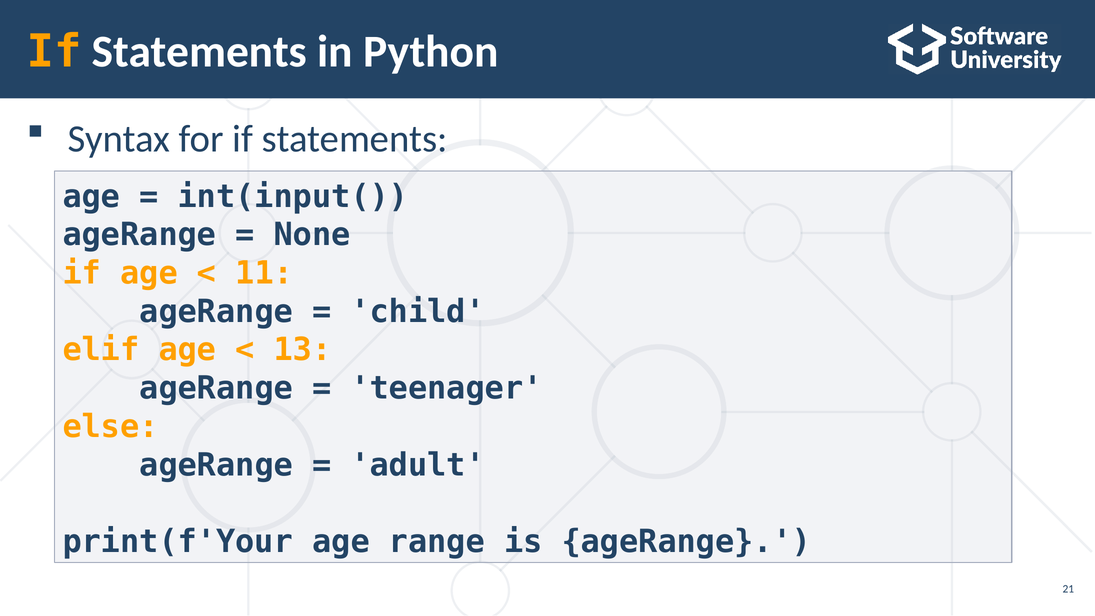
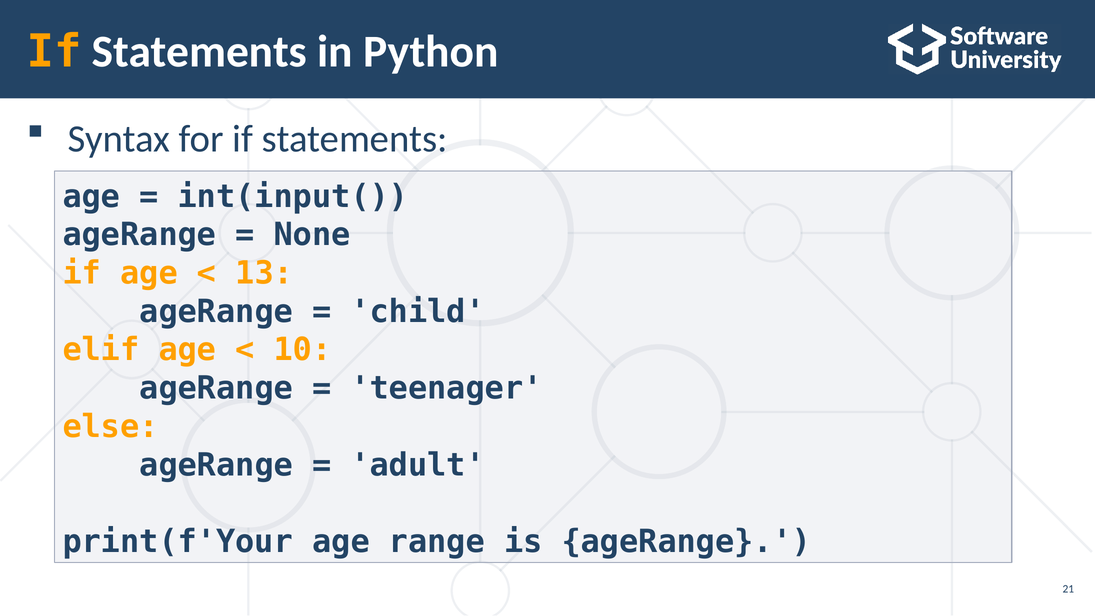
11: 11 -> 13 (264, 273)
13: 13 -> 10 (303, 350)
